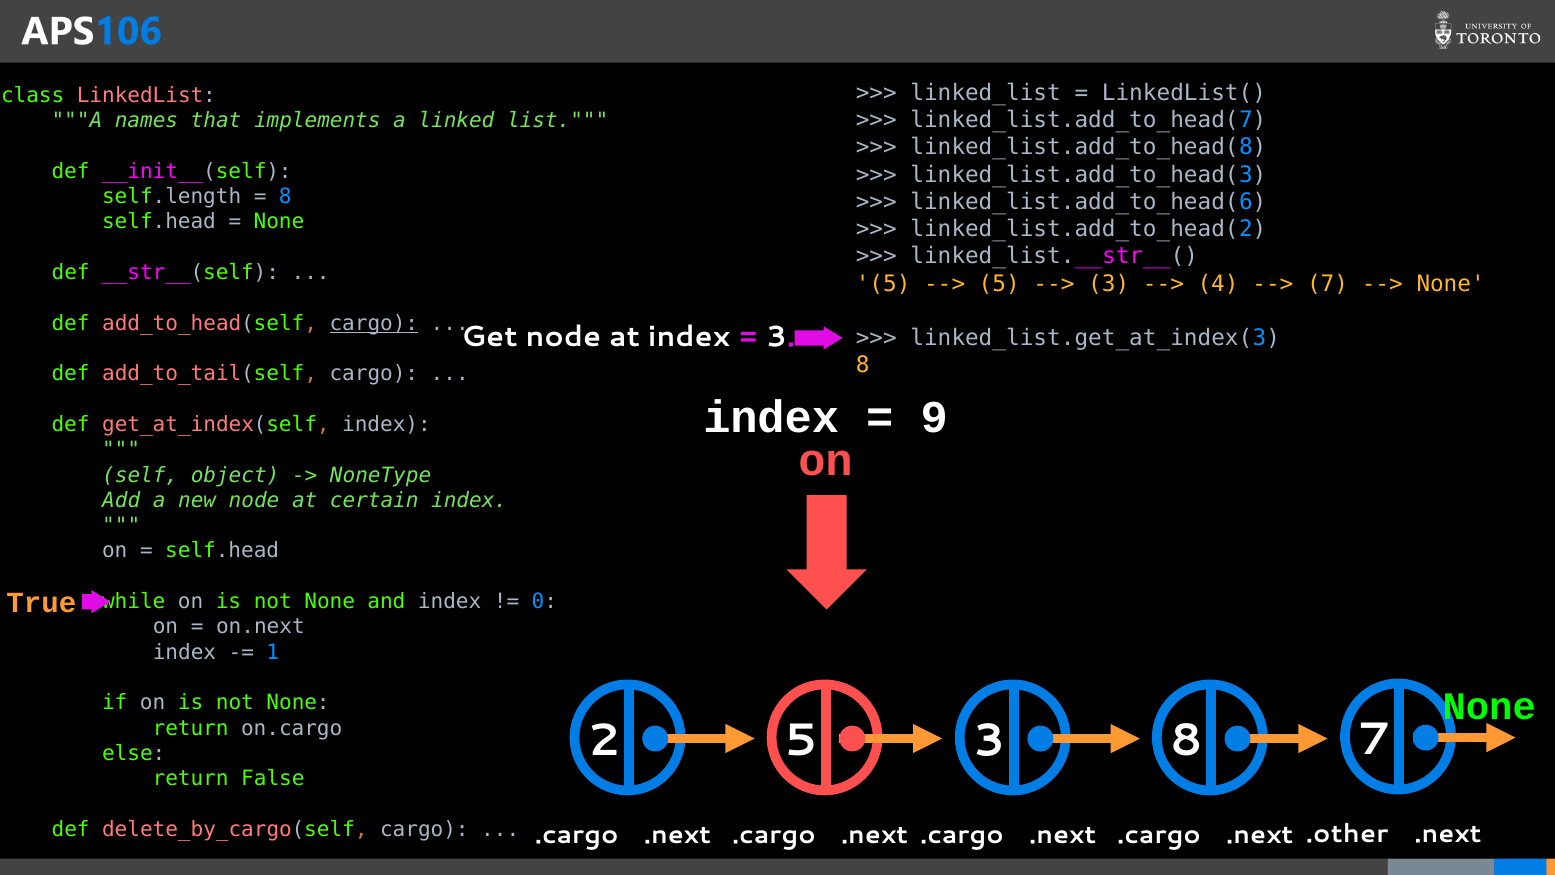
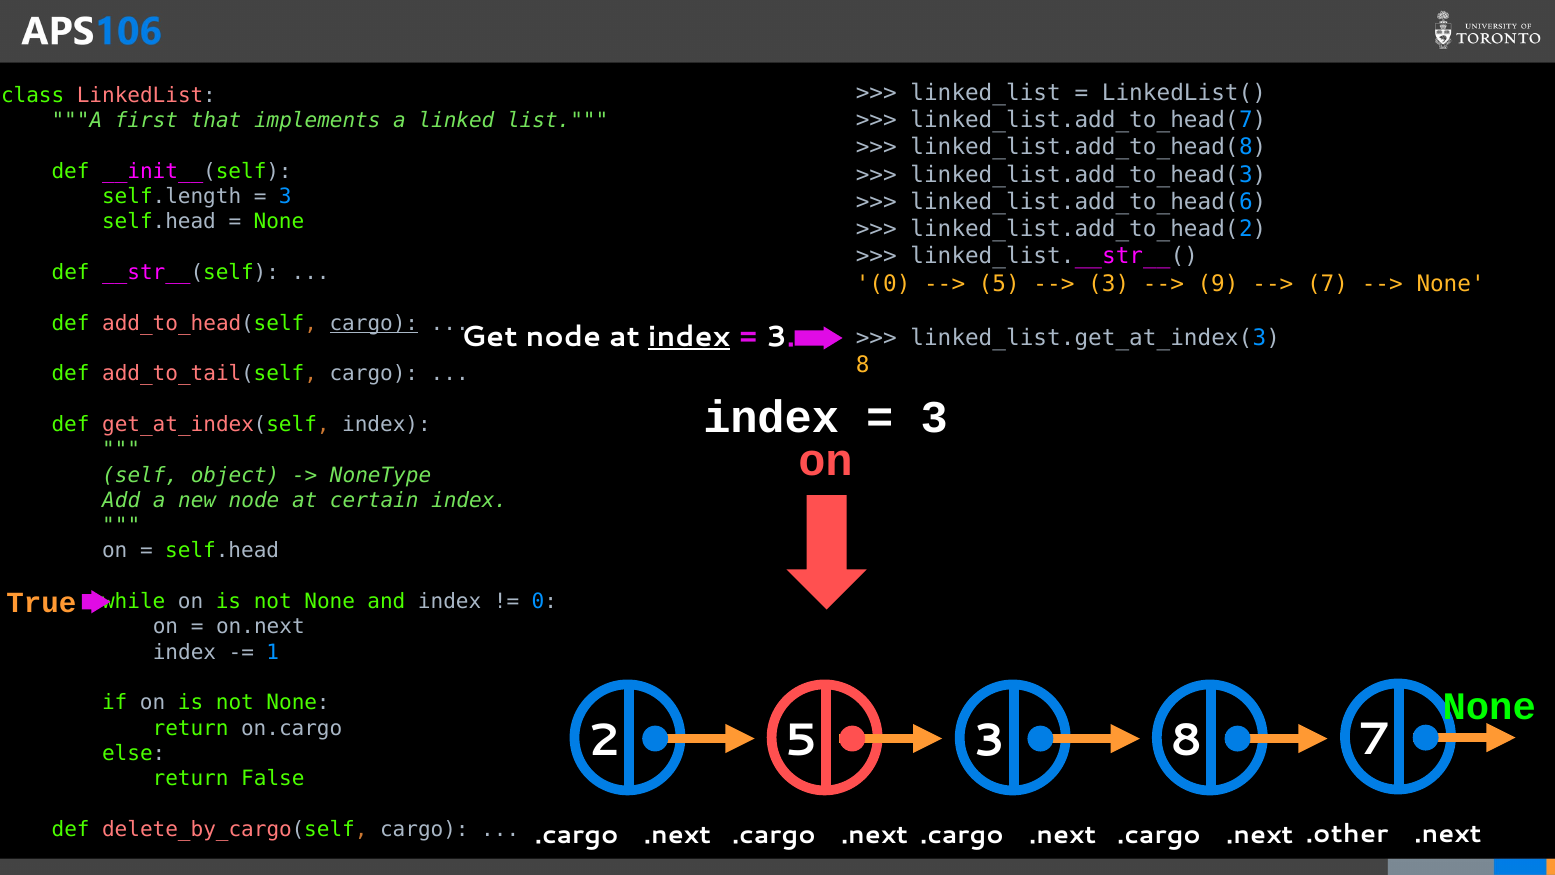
names: names -> first (146, 121)
8: 8 -> 3 (285, 197)
5: 5 -> 0 (883, 283)
4: 4 -> 9 (1218, 283)
index underline: none -> present (689, 336)
9: 9 -> 3 (934, 418)
